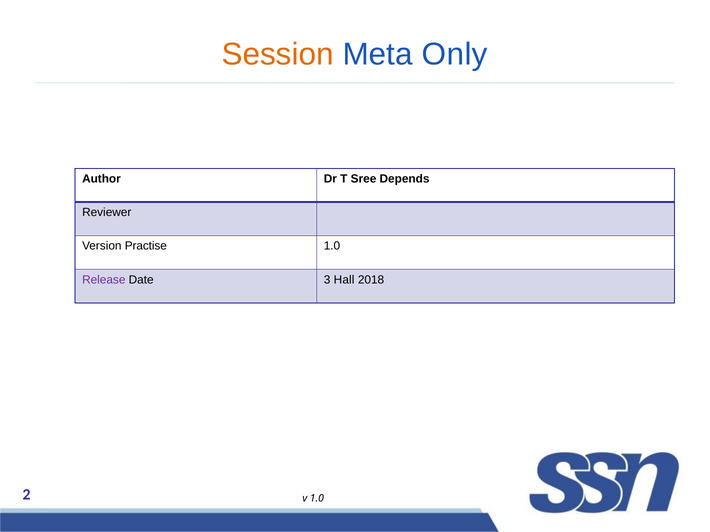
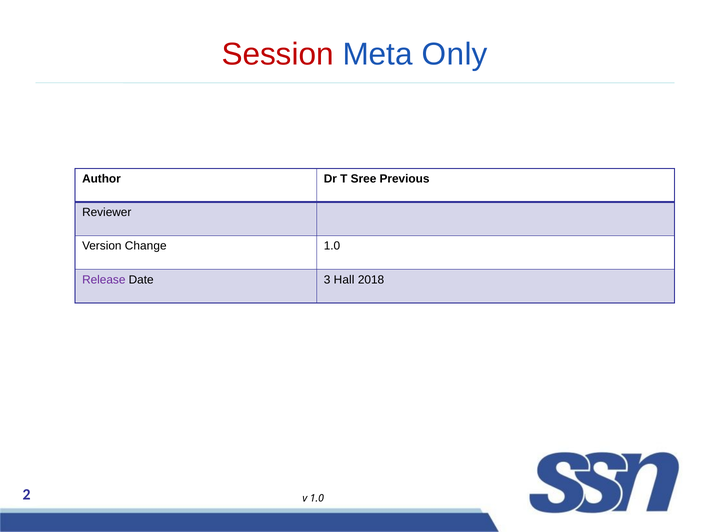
Session colour: orange -> red (278, 54)
Depends: Depends -> Previous (405, 179)
Practise: Practise -> Change (146, 246)
